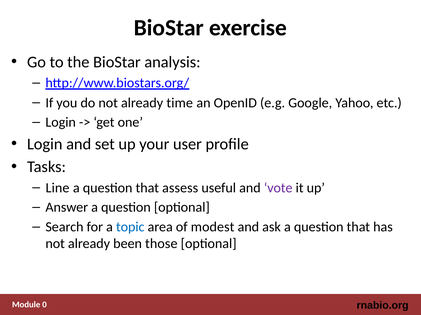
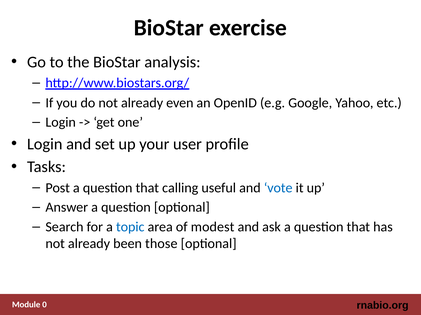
time: time -> even (180, 103)
Line: Line -> Post (58, 188)
assess: assess -> calling (180, 188)
vote colour: purple -> blue (278, 188)
